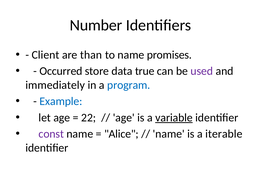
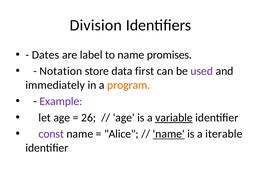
Number: Number -> Division (96, 25)
Client: Client -> Dates (45, 55)
than: than -> label (91, 55)
Occurred: Occurred -> Notation (61, 71)
true: true -> first (145, 71)
program colour: blue -> orange (129, 85)
Example colour: blue -> purple (61, 101)
22: 22 -> 26 (89, 117)
name underline: none -> present (169, 134)
